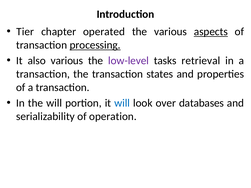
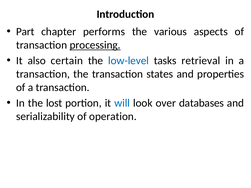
Tier: Tier -> Part (25, 32)
operated: operated -> performs (104, 32)
aspects underline: present -> none (211, 32)
also various: various -> certain (67, 61)
low-level colour: purple -> blue (129, 61)
the will: will -> lost (54, 103)
